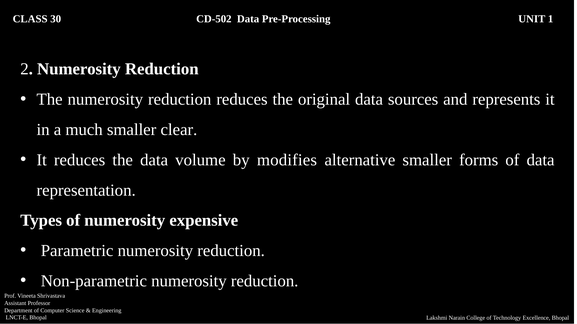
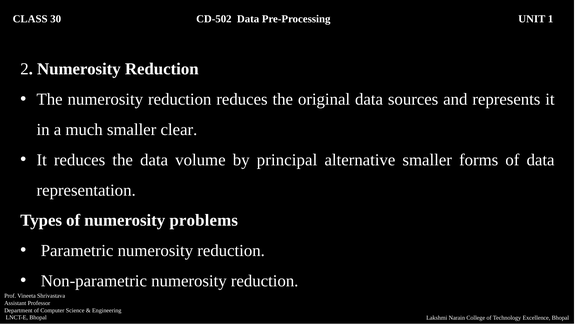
modifies: modifies -> principal (287, 160)
expensive: expensive -> problems (204, 221)
